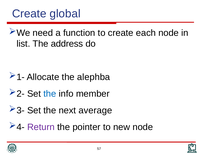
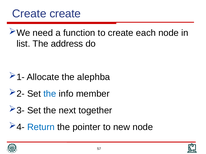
Create global: global -> create (65, 14)
average: average -> together (95, 111)
Return colour: purple -> blue (41, 128)
